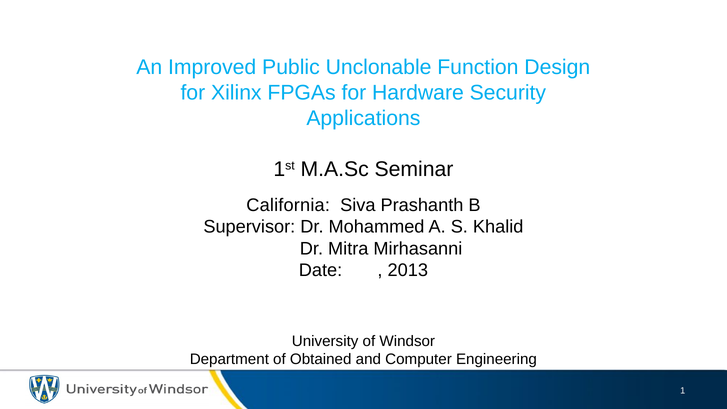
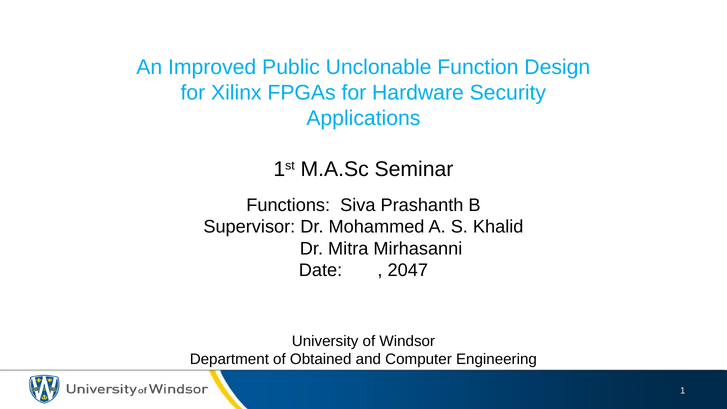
California: California -> Functions (288, 205)
2013: 2013 -> 2047 (408, 270)
